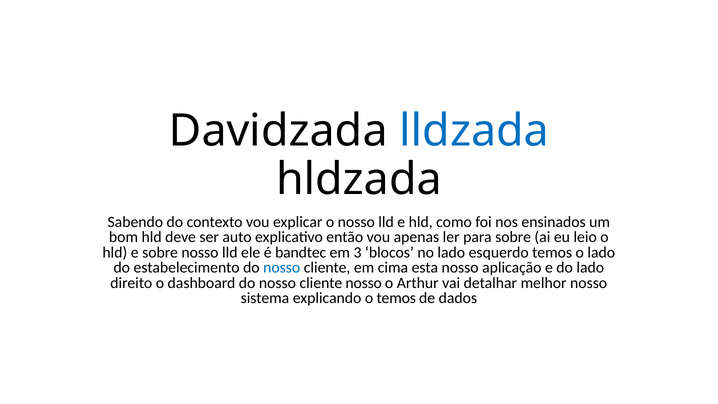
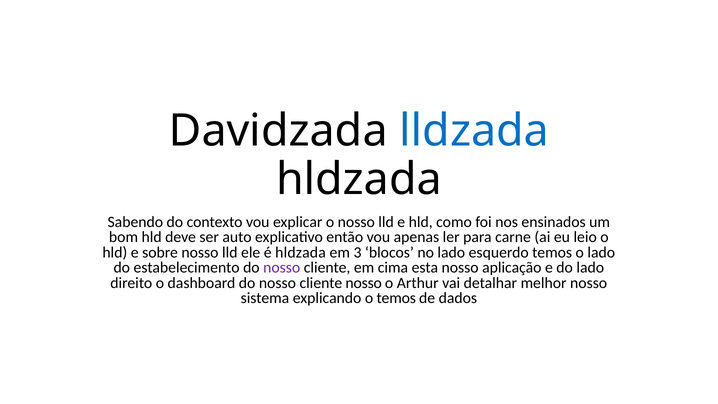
para sobre: sobre -> carne (513, 237)
é bandtec: bandtec -> hldzada (301, 252)
nosso colour: blue -> purple (282, 268)
